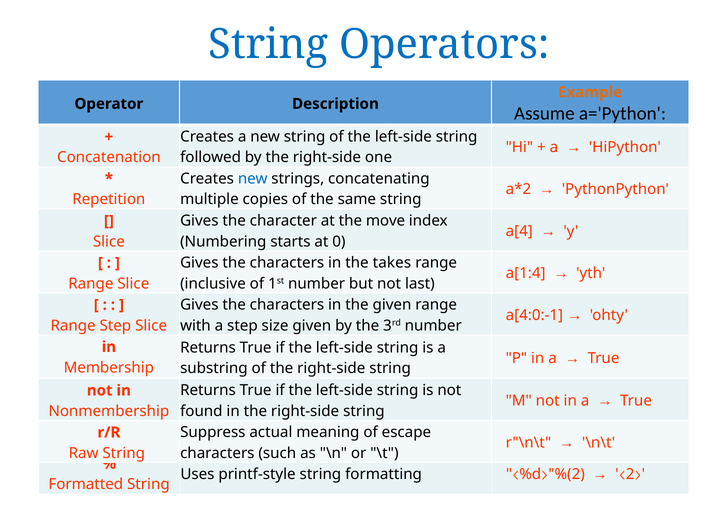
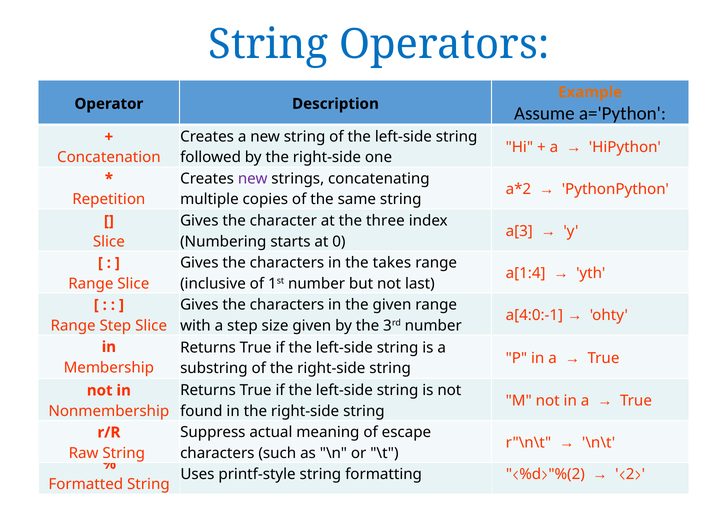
new colour: blue -> purple (253, 179)
move: move -> three (385, 221)
a[4: a[4 -> a[3 (519, 231)
